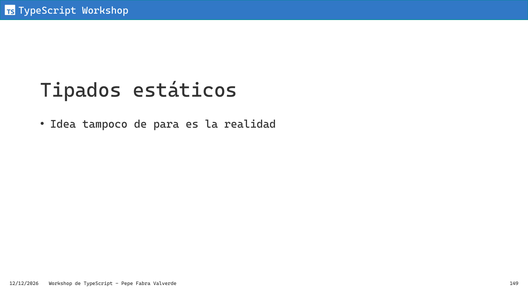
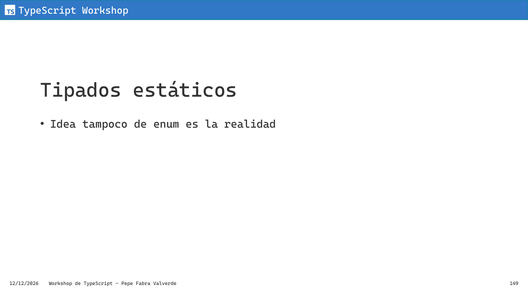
para: para -> enum (166, 124)
